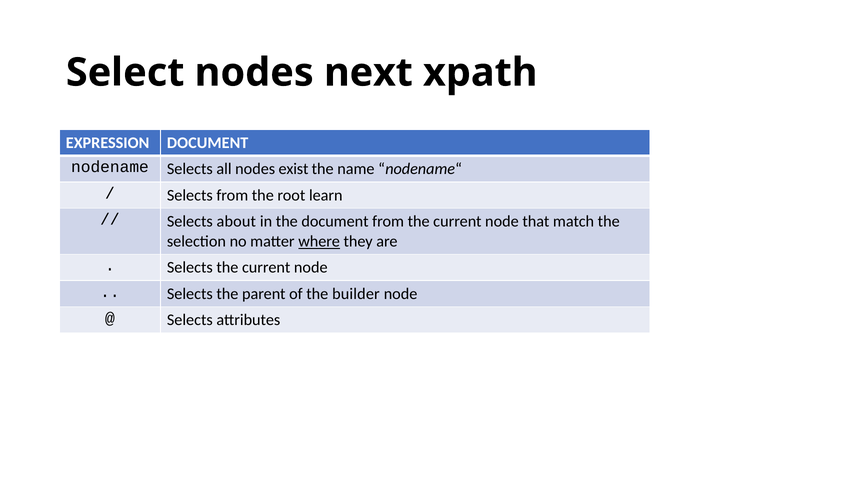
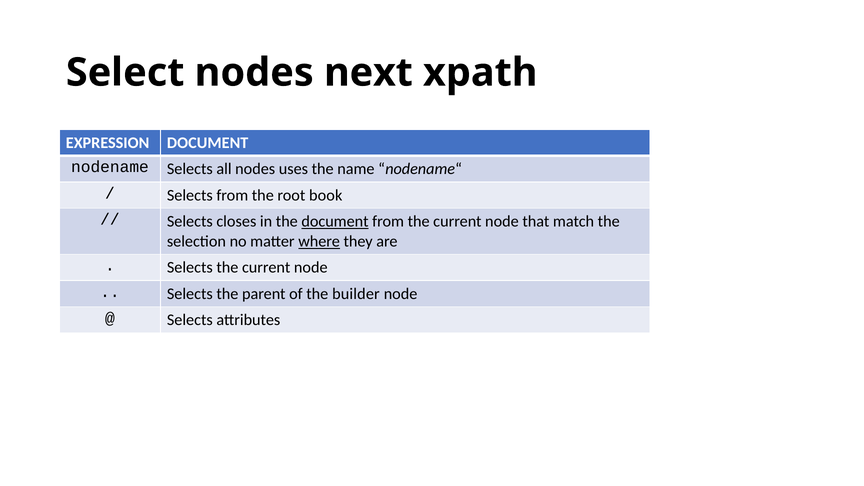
exist: exist -> uses (293, 169)
learn: learn -> book (326, 195)
about: about -> closes (236, 222)
document underline: none -> present (335, 222)
